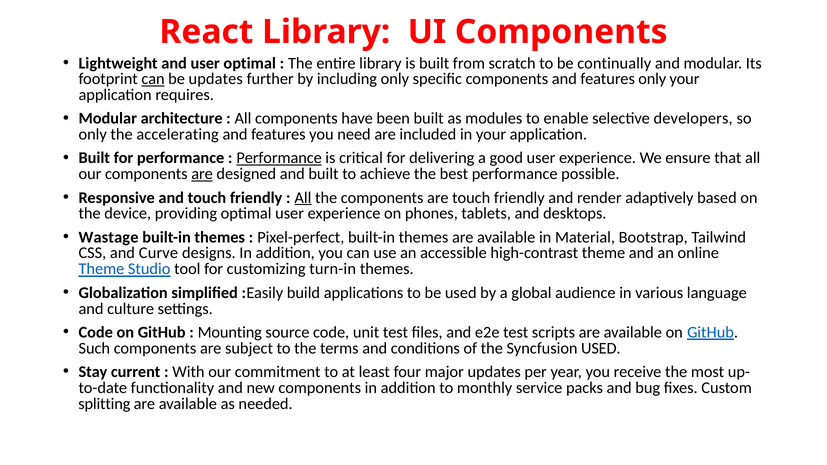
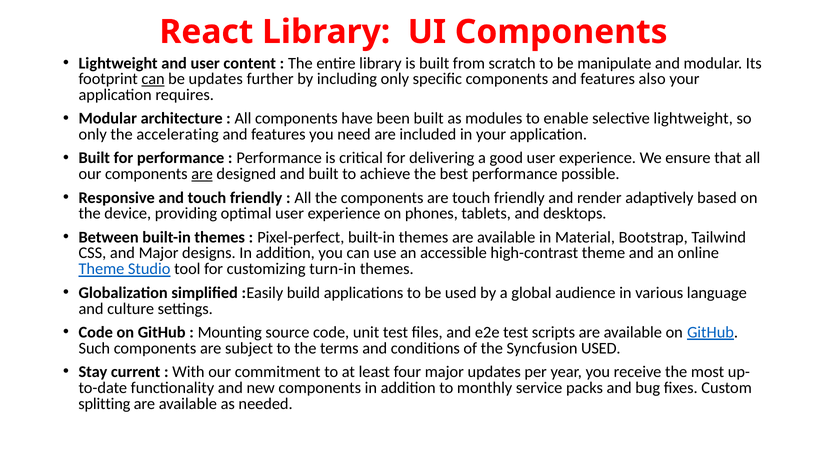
user optimal: optimal -> content (250, 63)
continually: continually -> manipulate (614, 63)
features only: only -> also (652, 79)
selective developers: developers -> lightweight (693, 119)
Performance underline: present -> none (279, 158)
All underline: present -> none (303, 198)
Wastage: Wastage -> Between (109, 237)
and Curve: Curve -> Major (159, 253)
